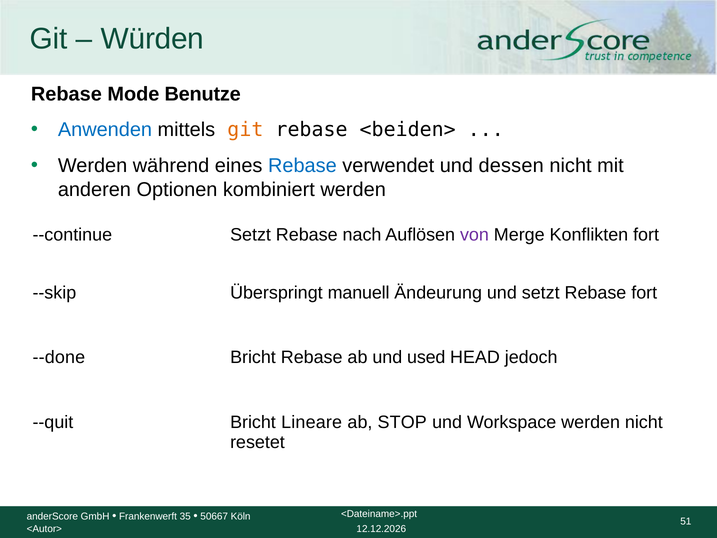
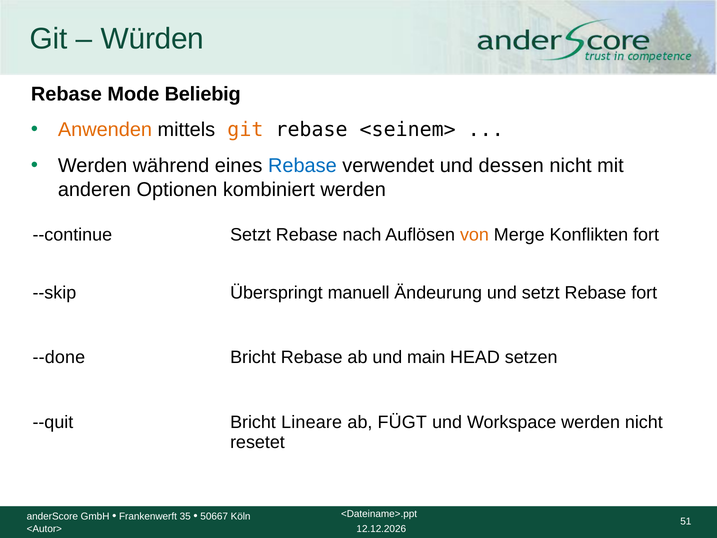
Benutze: Benutze -> Beliebig (203, 94)
Anwenden colour: blue -> orange (105, 130)
<beiden>: <beiden> -> <seinem> (408, 130)
von colour: purple -> orange (474, 235)
used: used -> main (426, 357)
jedoch: jedoch -> setzen (531, 357)
STOP: STOP -> FÜGT (402, 422)
